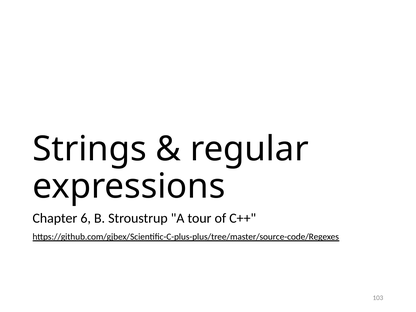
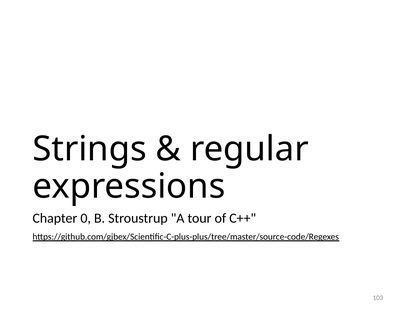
6: 6 -> 0 (86, 218)
